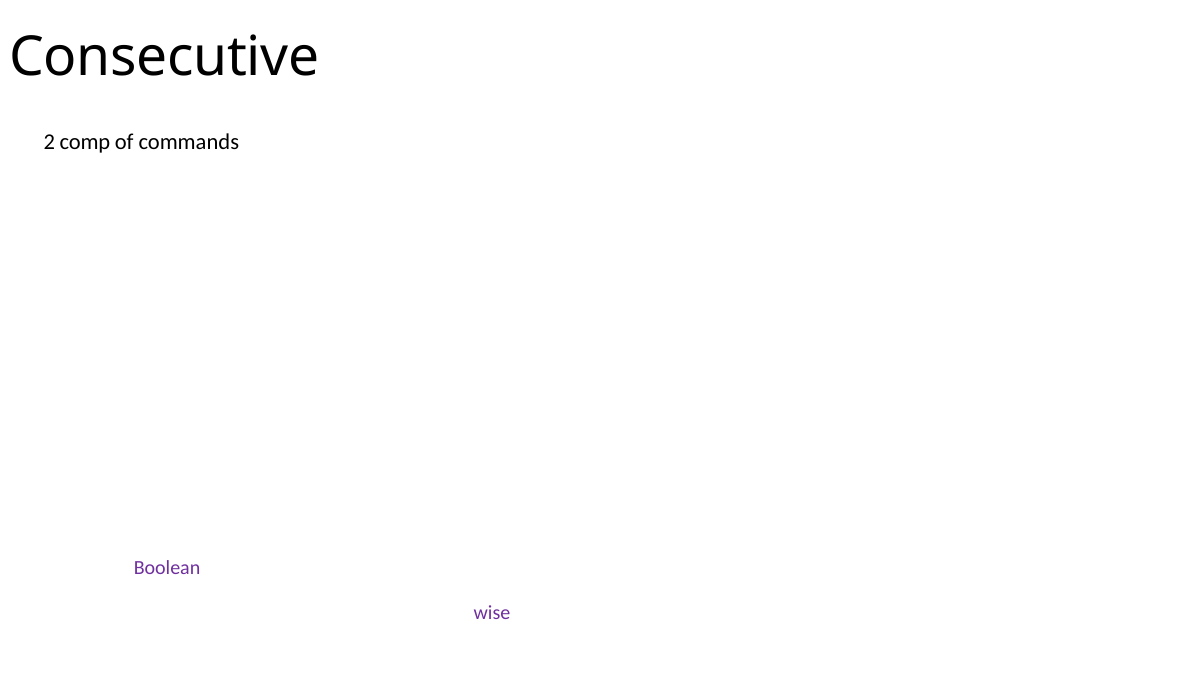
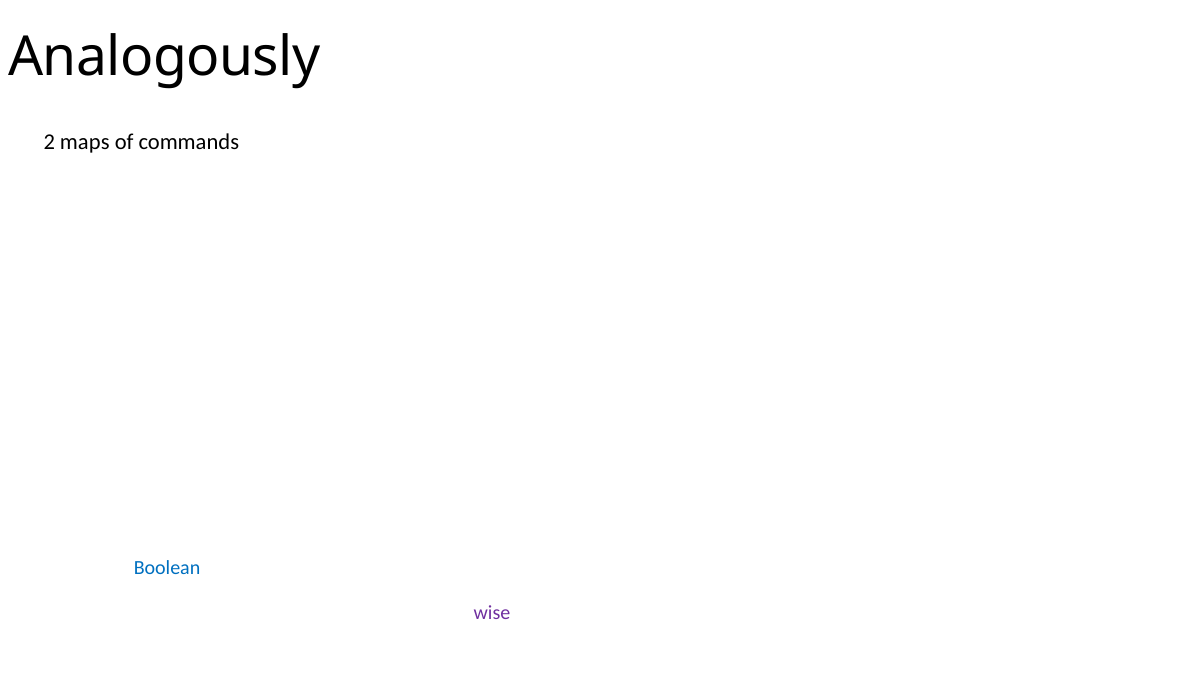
Consecutive: Consecutive -> Analogously (164, 57)
comp: comp -> maps (85, 142)
Boolean colour: purple -> blue (167, 568)
